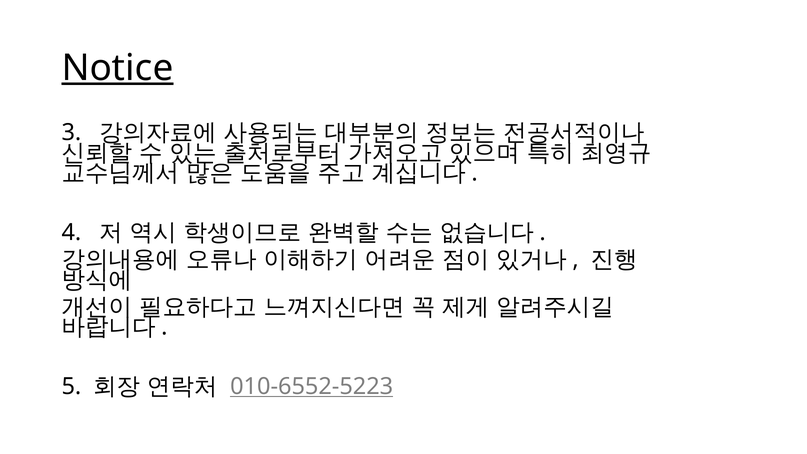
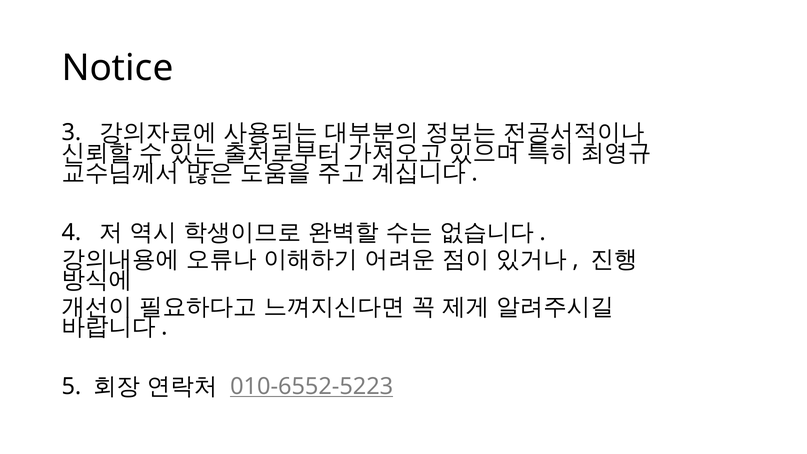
Notice underline: present -> none (118, 68)
